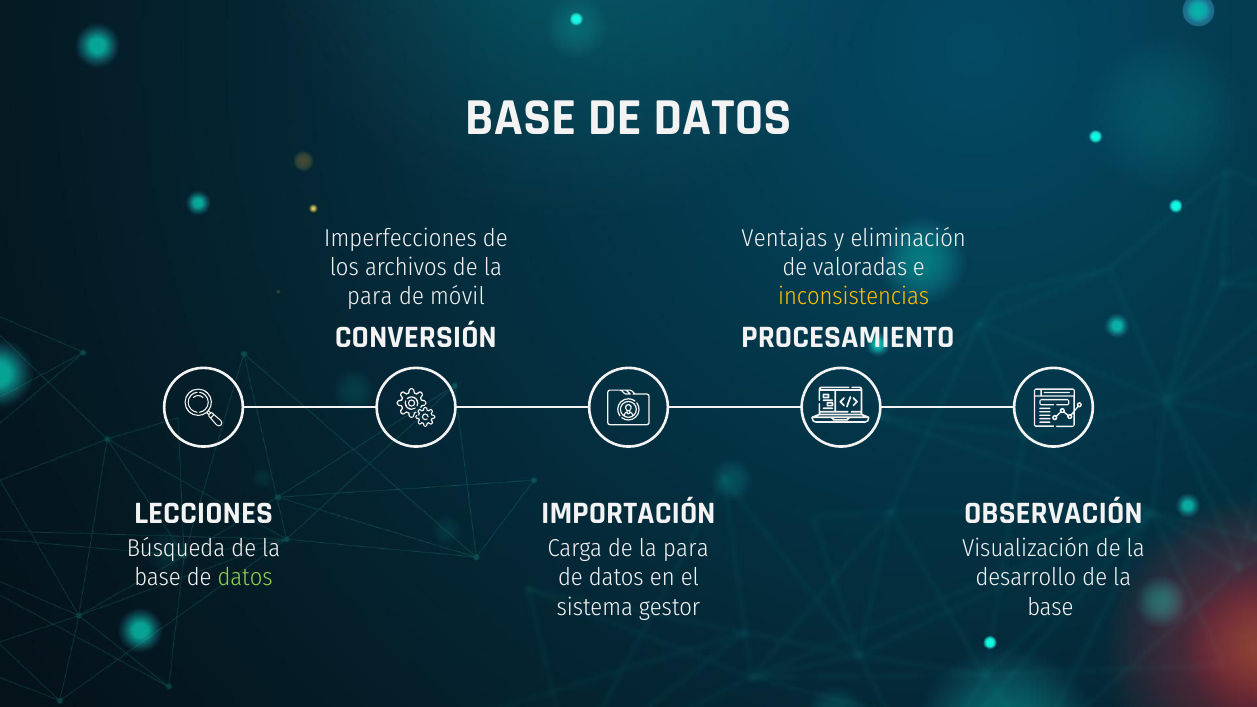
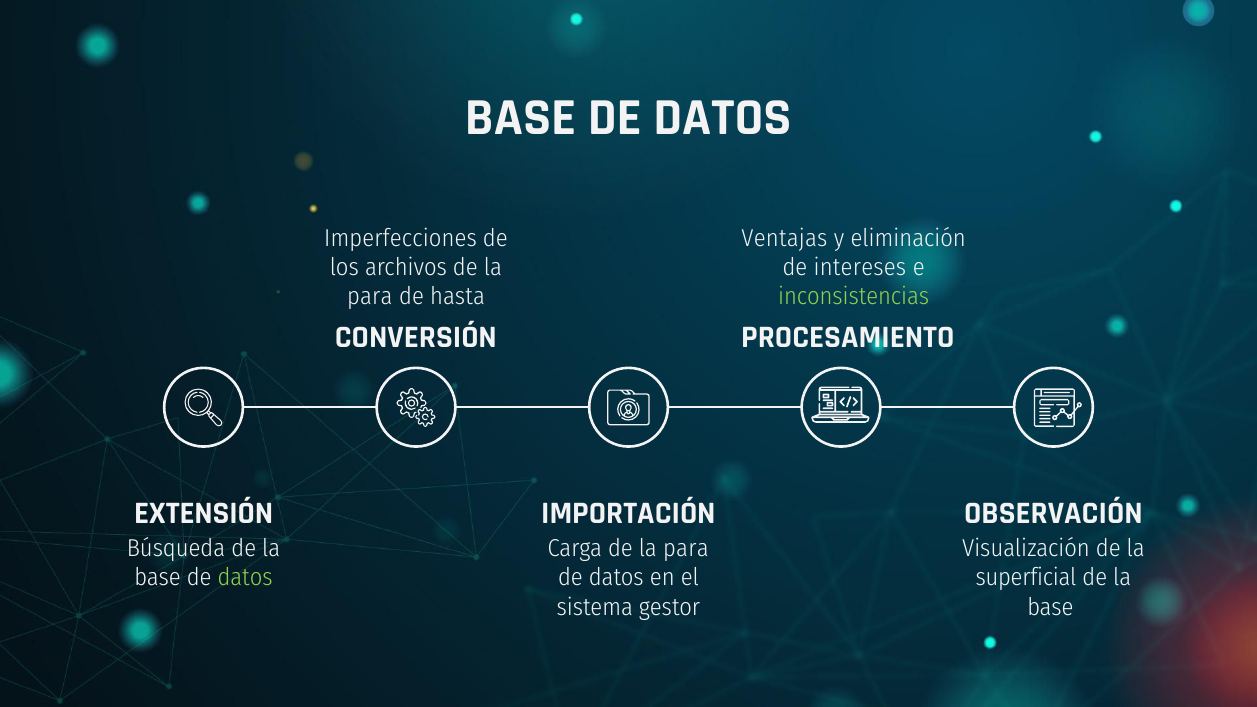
valoradas: valoradas -> intereses (860, 267)
móvil: móvil -> hasta (457, 297)
inconsistencias colour: yellow -> light green (854, 297)
LECCIONES: LECCIONES -> EXTENSIÓN (204, 513)
desarrollo: desarrollo -> superficial (1026, 578)
